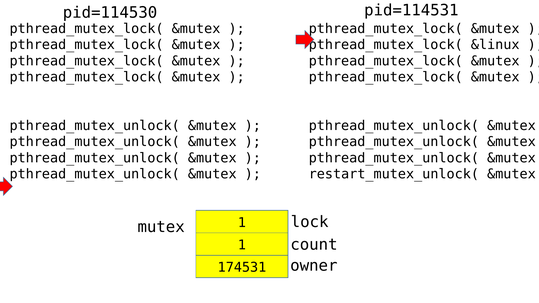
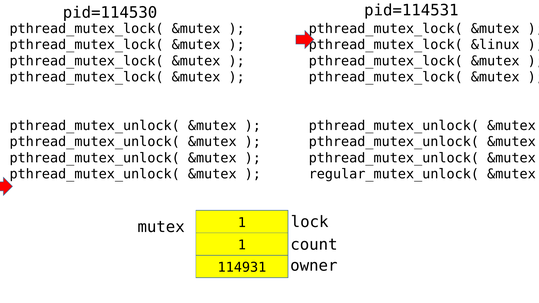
restart_mutex_unlock(: restart_mutex_unlock( -> regular_mutex_unlock( (394, 174)
174531: 174531 -> 114931 (242, 268)
